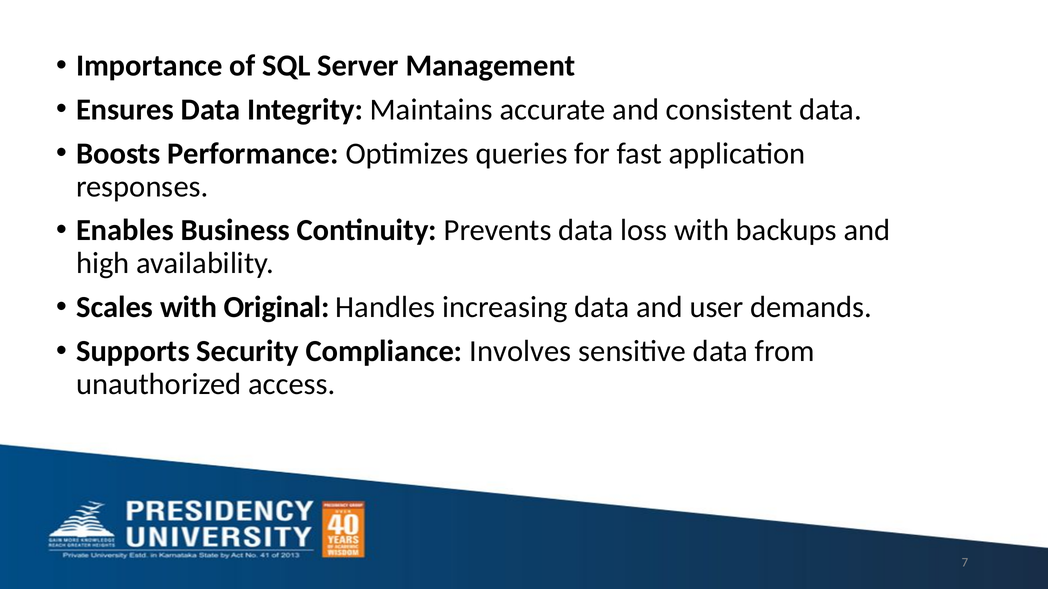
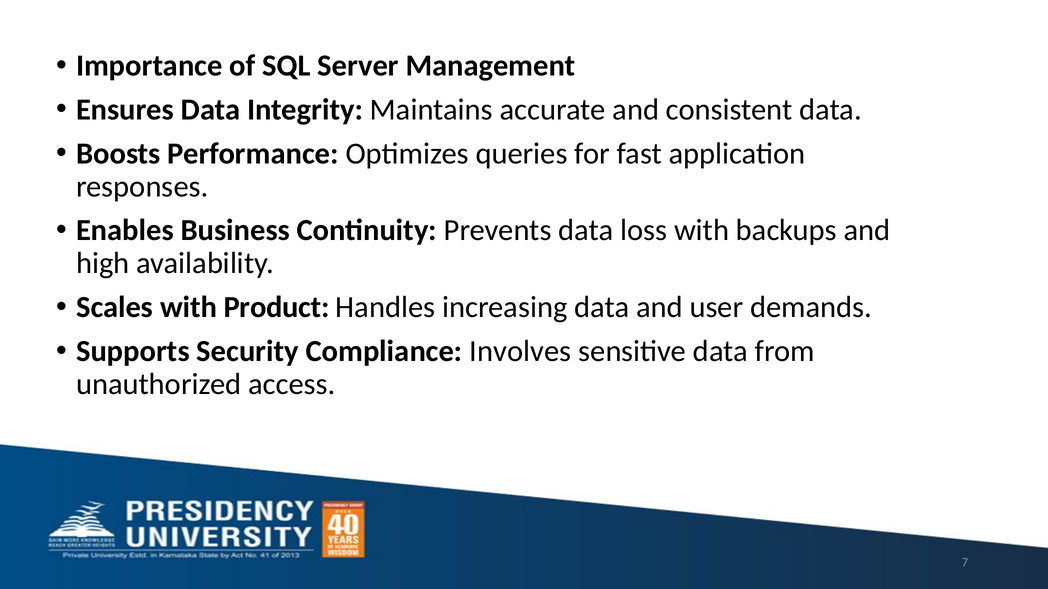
Original: Original -> Product (276, 308)
